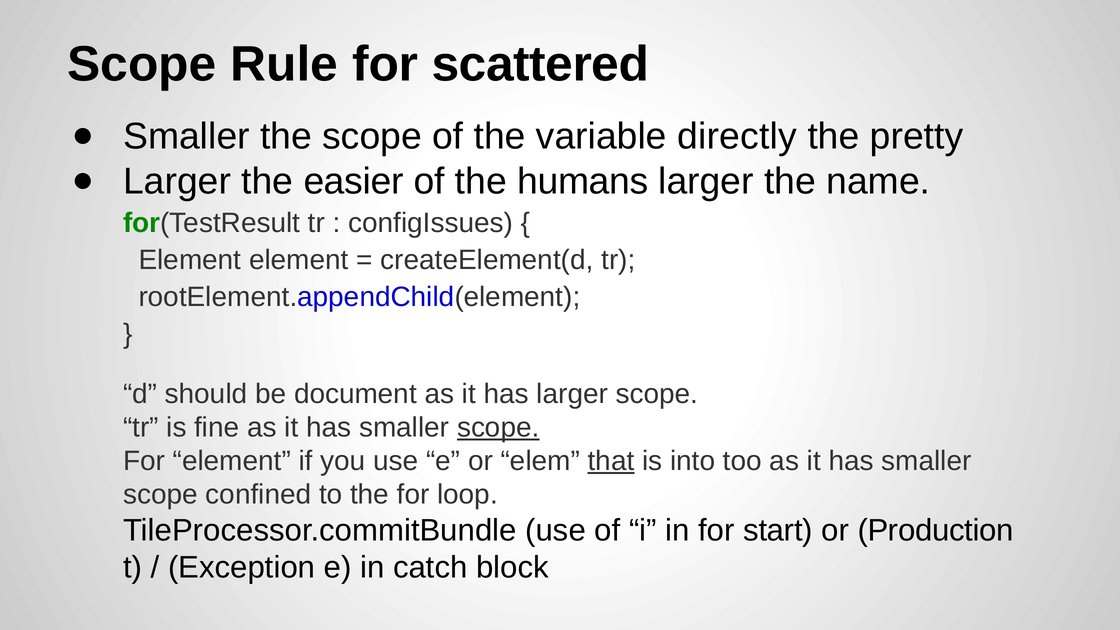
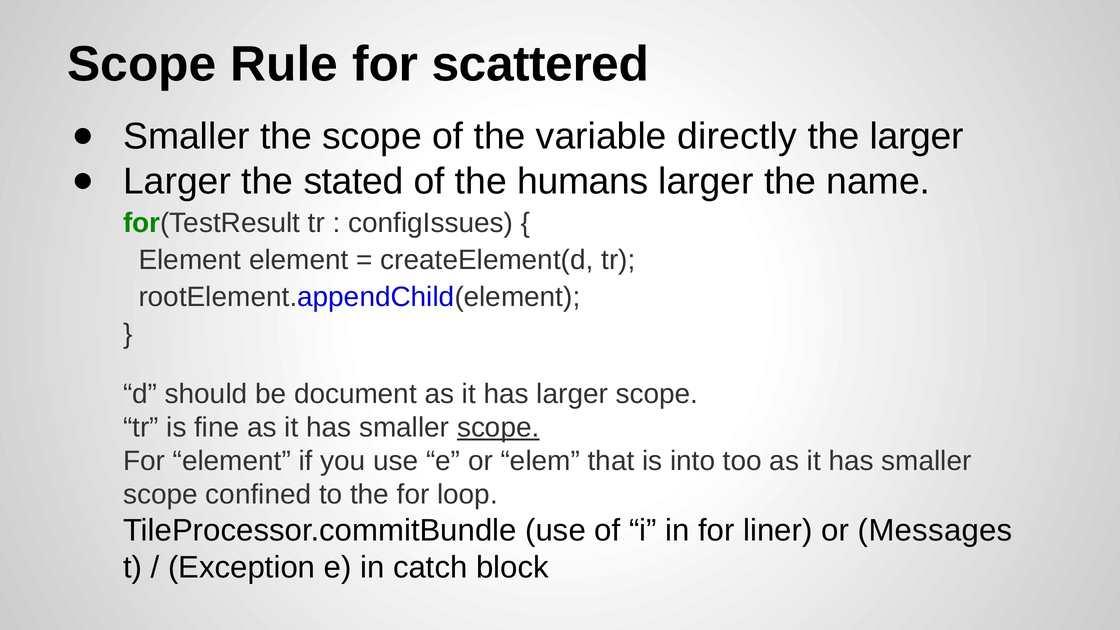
the pretty: pretty -> larger (917, 137)
easier: easier -> stated (354, 181)
that underline: present -> none (611, 461)
start: start -> liner (778, 530)
Production: Production -> Messages (935, 530)
